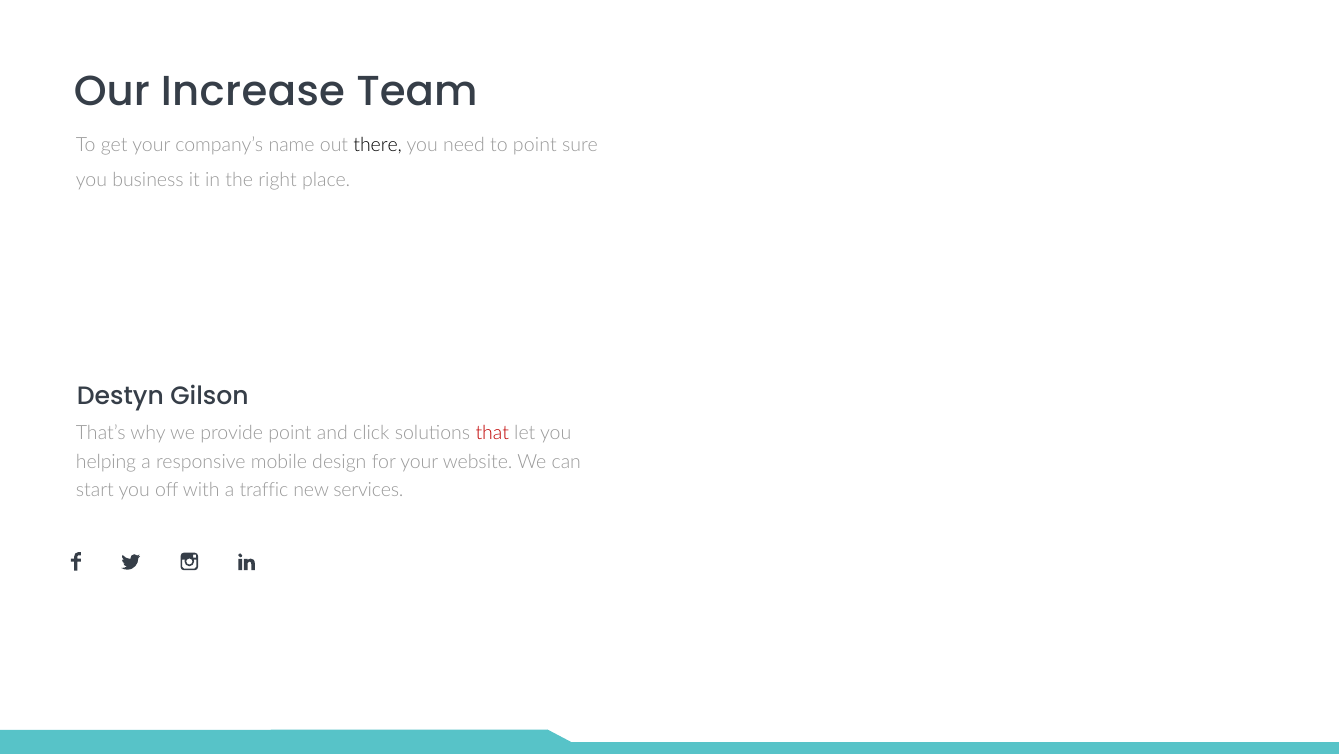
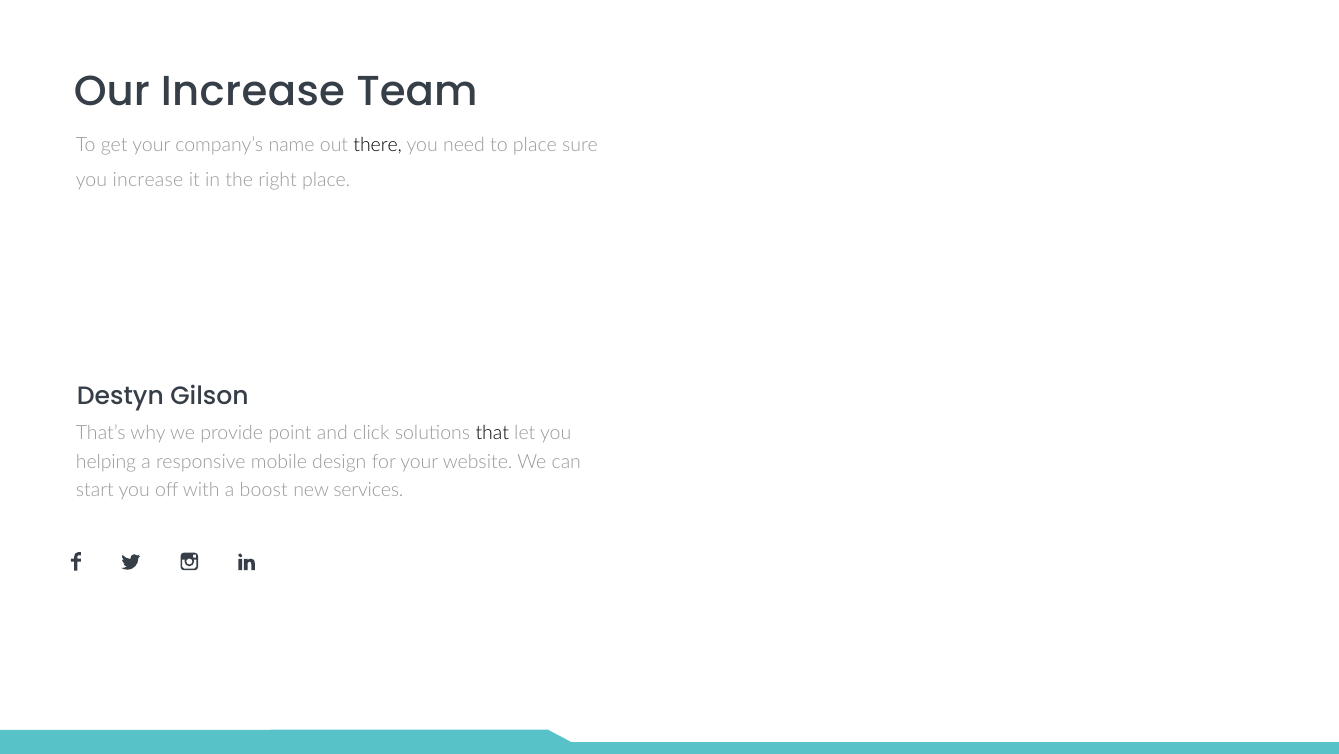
to point: point -> place (535, 145)
you business: business -> increase (148, 180)
that colour: red -> black (492, 433)
traffic: traffic -> boost (264, 490)
